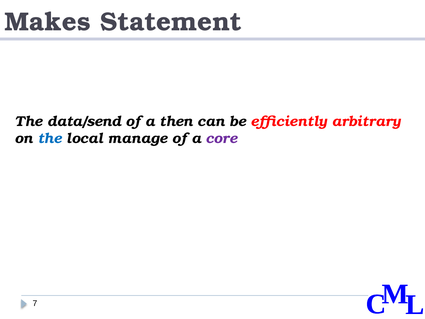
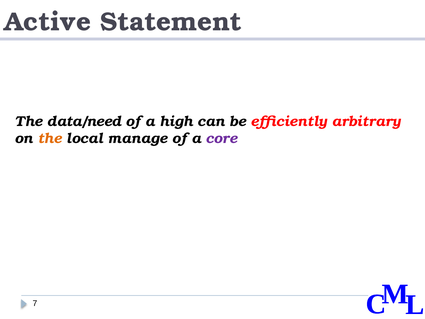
Makes: Makes -> Active (48, 22)
data/send: data/send -> data/need (84, 121)
then: then -> high (176, 121)
the colour: blue -> orange (50, 138)
